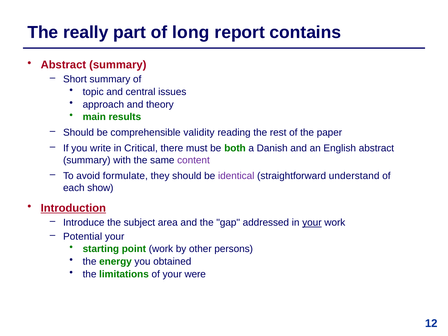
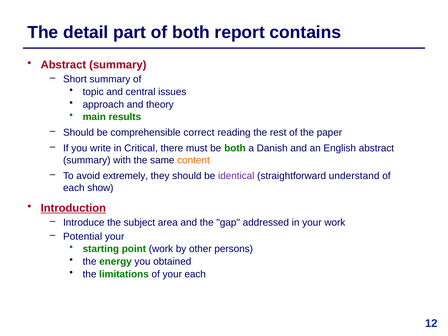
really: really -> detail (86, 32)
of long: long -> both (191, 32)
validity: validity -> correct (199, 133)
content colour: purple -> orange (193, 160)
formulate: formulate -> extremely (125, 176)
your underline: present -> none (312, 223)
your were: were -> each (195, 274)
